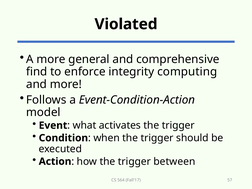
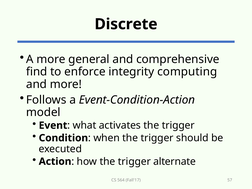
Violated: Violated -> Discrete (126, 24)
between: between -> alternate (175, 161)
